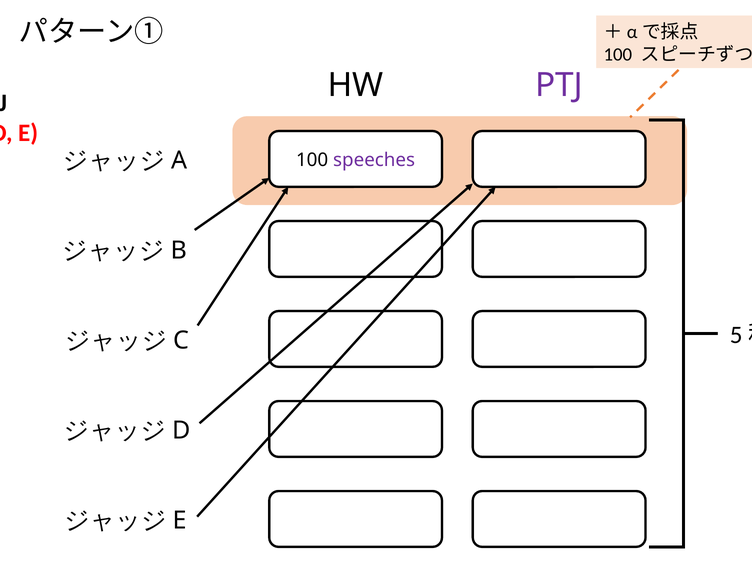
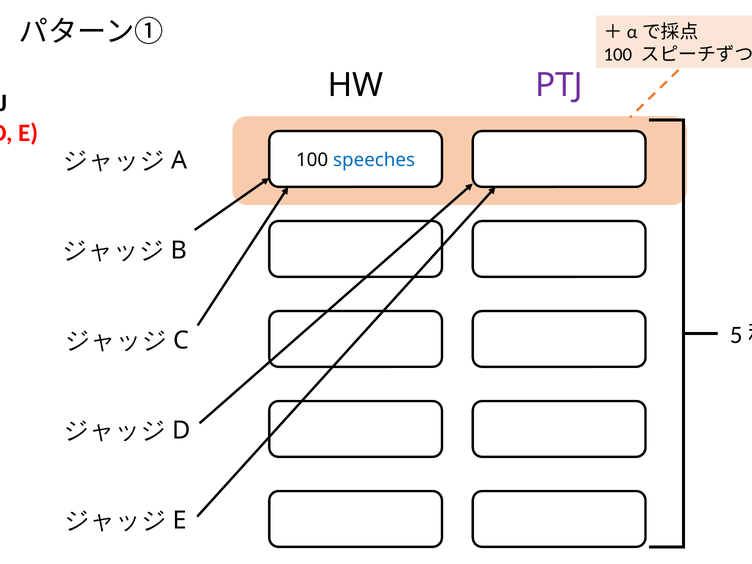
speeches colour: purple -> blue (374, 160)
